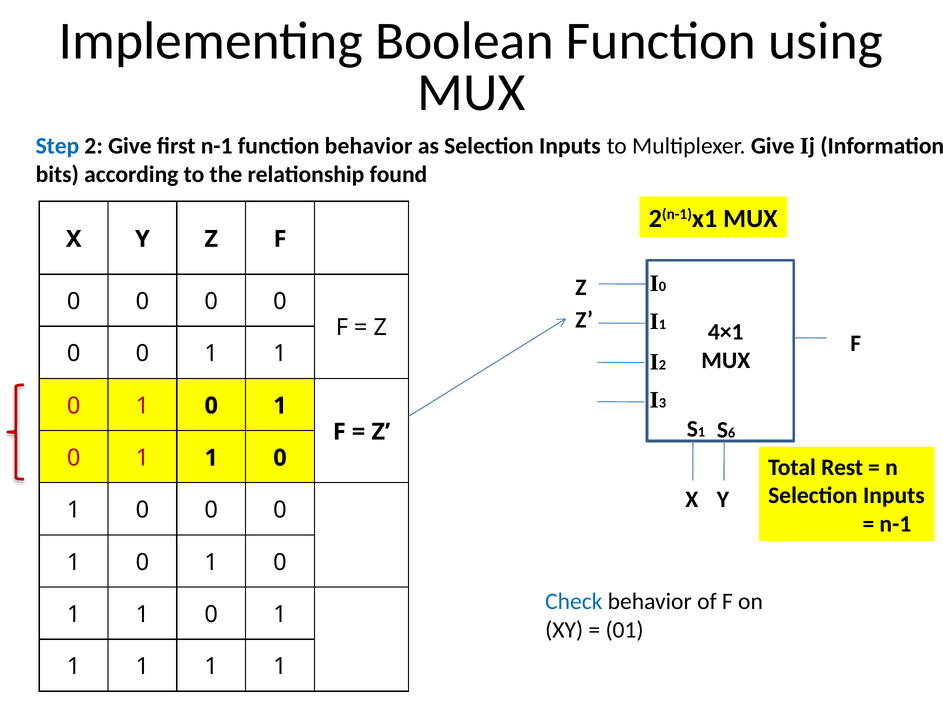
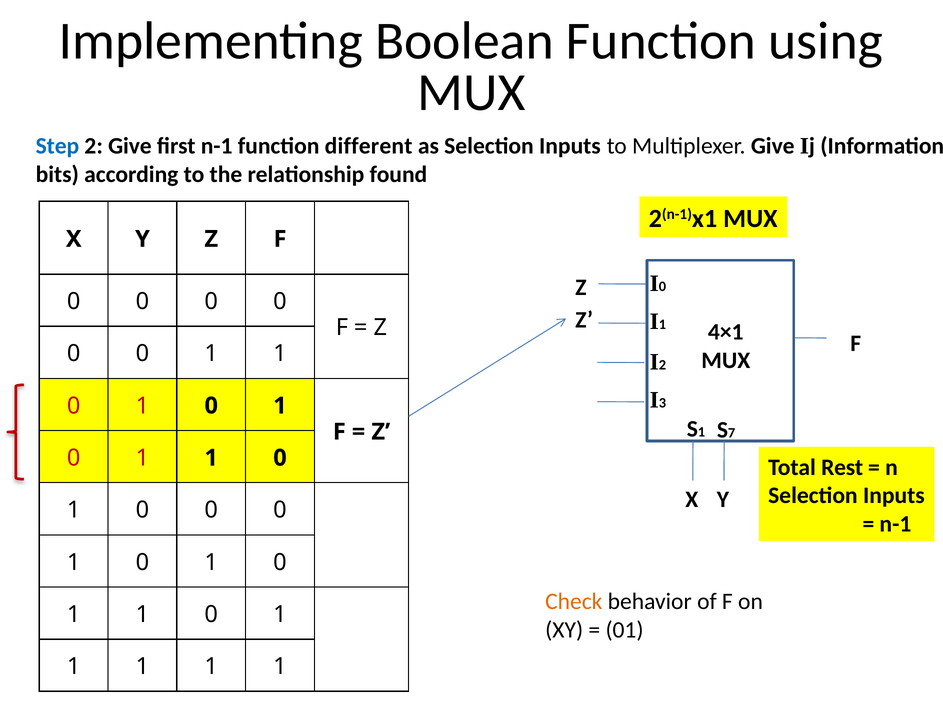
function behavior: behavior -> different (369, 146)
6: 6 -> 7 (732, 433)
Check colour: blue -> orange (574, 602)
